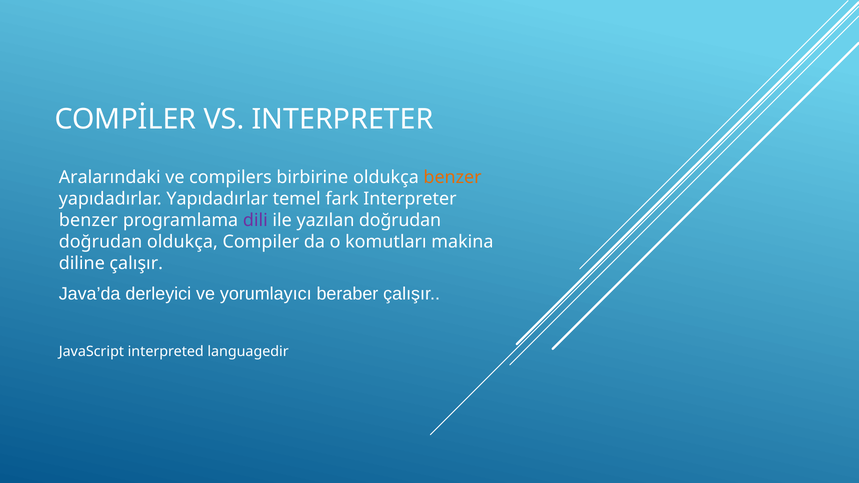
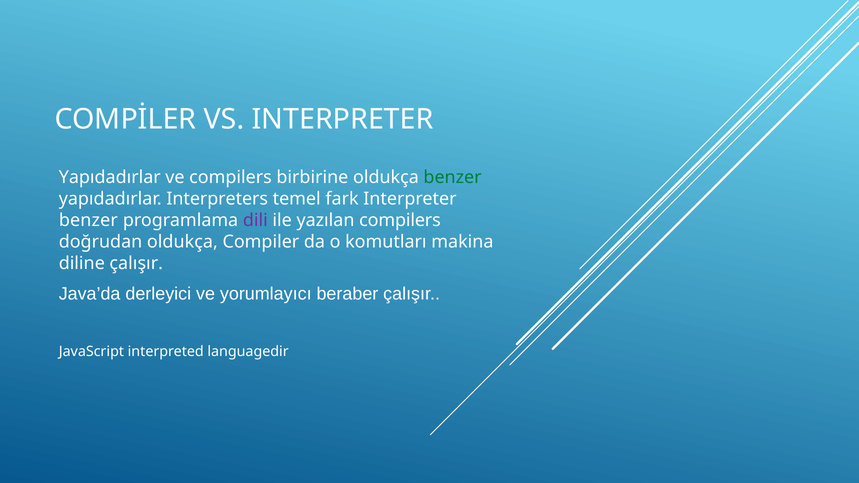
Aralarındaki: Aralarındaki -> Yapıdadırlar (110, 177)
benzer colour: orange -> green (453, 177)
yapıdadırlar Yapıdadırlar: Yapıdadırlar -> Interpreters (217, 199)
yazılan doğrudan: doğrudan -> compilers (400, 220)
